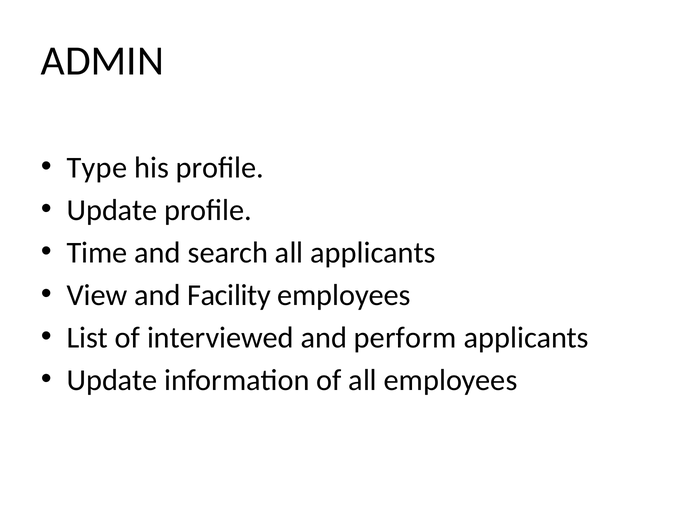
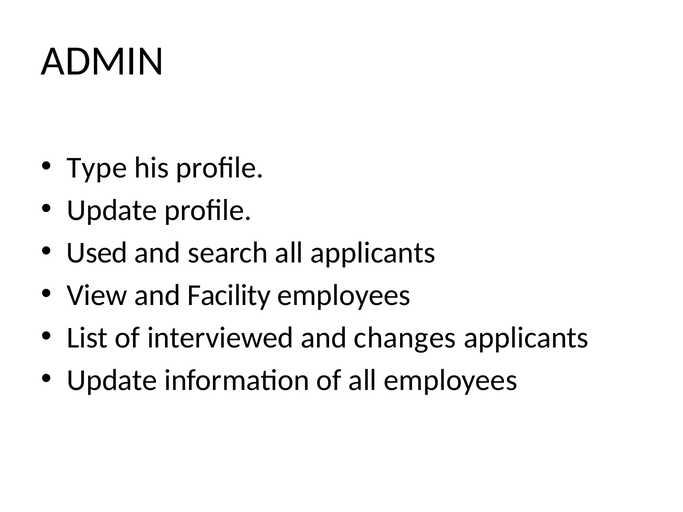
Time: Time -> Used (97, 253)
perform: perform -> changes (405, 338)
